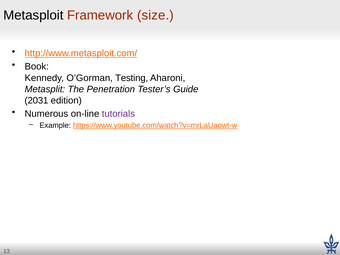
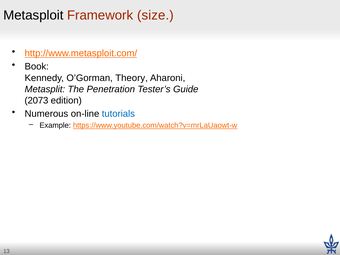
Testing: Testing -> Theory (132, 78)
2031: 2031 -> 2073 (36, 101)
tutorials colour: purple -> blue (118, 114)
